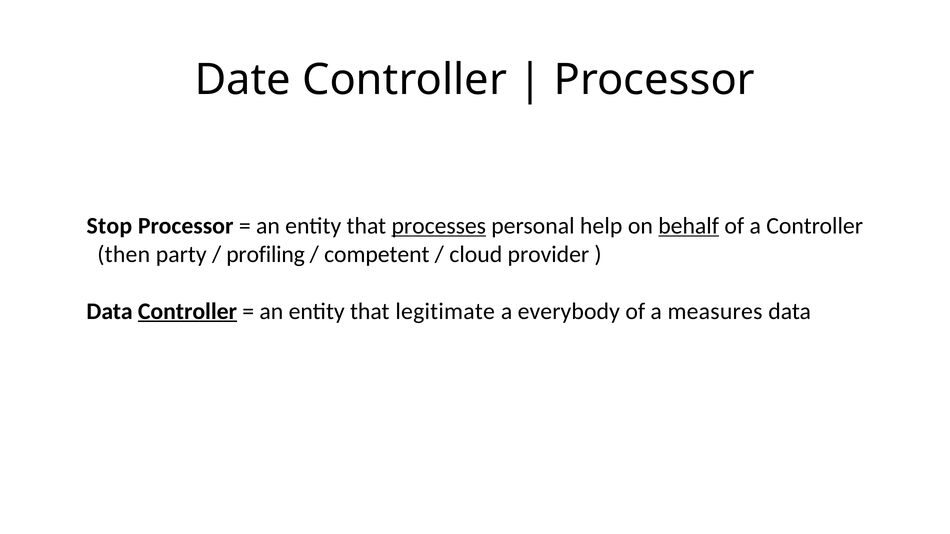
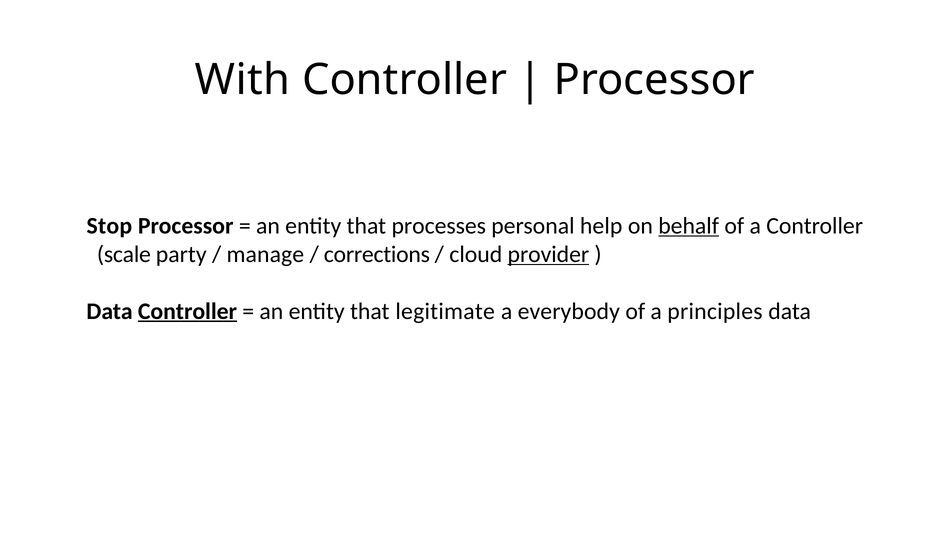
Date: Date -> With (242, 80)
processes underline: present -> none (439, 226)
then: then -> scale (124, 254)
profiling: profiling -> manage (265, 254)
competent: competent -> corrections (377, 254)
provider underline: none -> present (548, 254)
measures: measures -> principles (715, 311)
